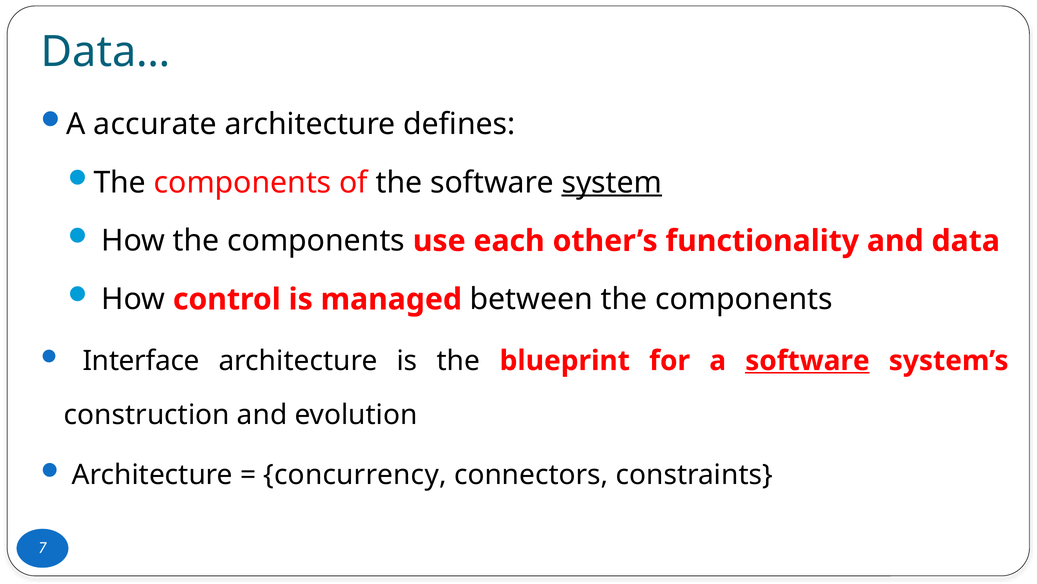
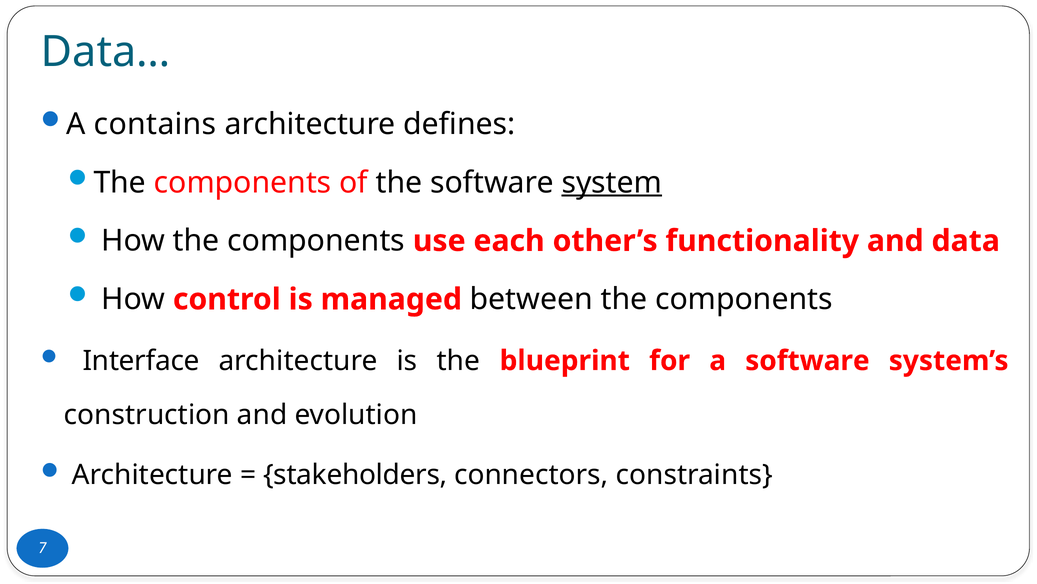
accurate: accurate -> contains (155, 124)
software underline: present -> none (807, 360)
concurrency: concurrency -> stakeholders (355, 475)
